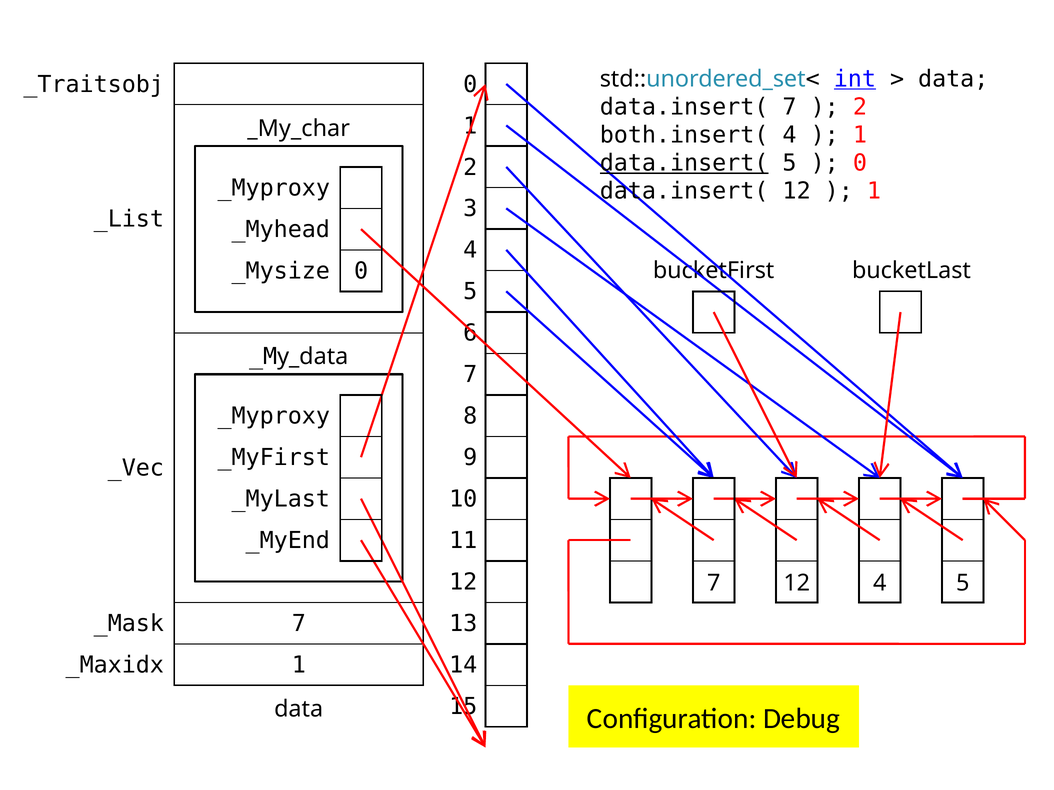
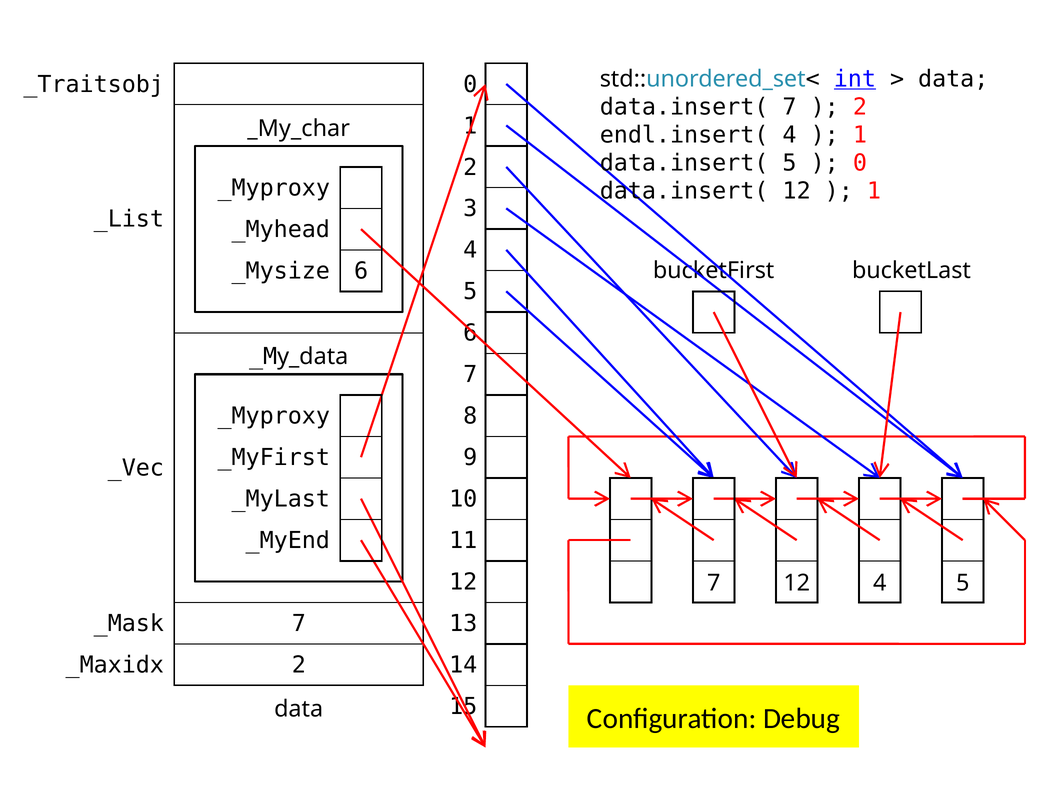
both.insert(: both.insert( -> endl.insert( (684, 135)
data.insert( underline: present -> none (684, 163)
0: 0 -> 6 (361, 271)
1: 1 -> 2 (299, 665)
